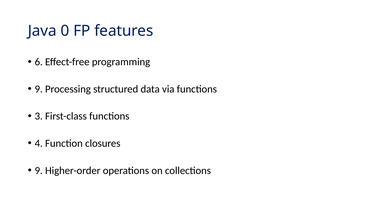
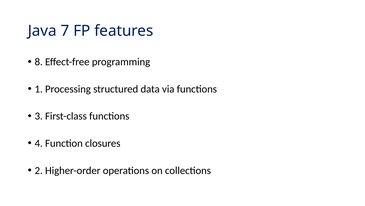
0: 0 -> 7 (65, 31)
6: 6 -> 8 (39, 62)
9: 9 -> 1 (39, 89)
9: 9 -> 2 (39, 170)
